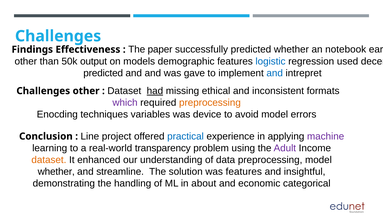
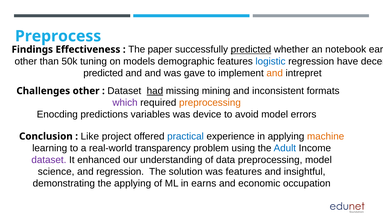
Challenges: Challenges -> Preprocess (58, 36)
predicted underline: none -> present (251, 50)
output: output -> tuning (94, 61)
used: used -> have (348, 61)
and colour: blue -> orange (275, 73)
ethical: ethical -> mining (216, 91)
techniques: techniques -> predictions (104, 115)
Line: Line -> Like (90, 137)
machine colour: purple -> orange (326, 137)
Adult colour: purple -> blue (285, 148)
dataset colour: orange -> purple (49, 160)
whether: whether -> science (56, 172)
and streamline: streamline -> regression (120, 172)
the handling: handling -> applying (133, 184)
in about: about -> earns (204, 184)
categorical: categorical -> occupation (307, 184)
